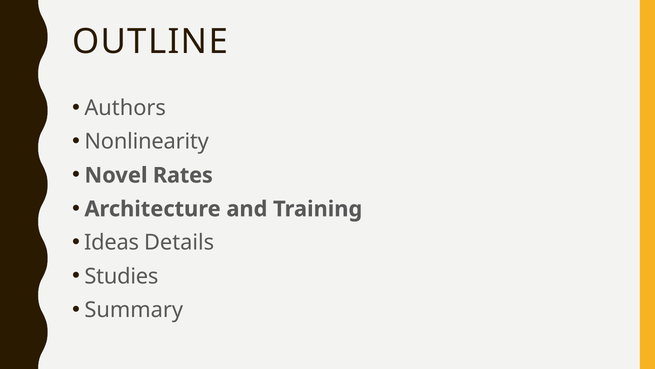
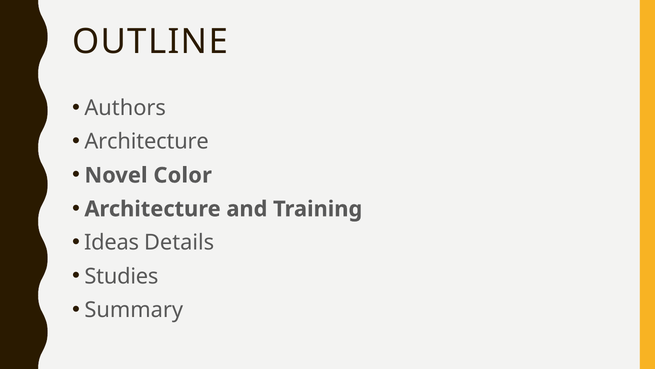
Nonlinearity: Nonlinearity -> Architecture (147, 142)
Rates: Rates -> Color (183, 175)
